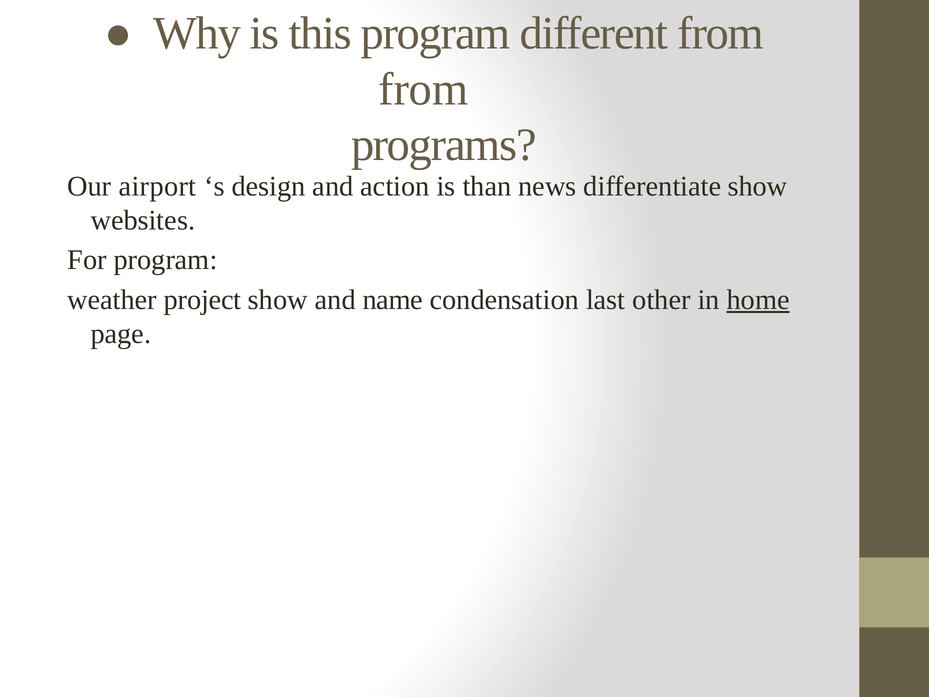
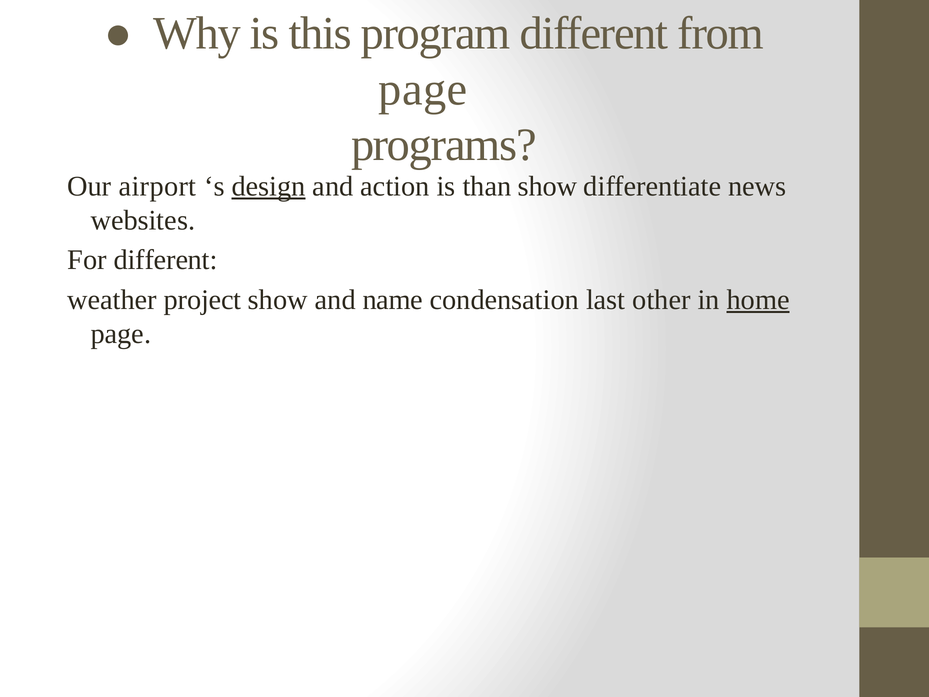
from: from -> page (423, 89)
design underline: none -> present (269, 186)
than news: news -> show (548, 186)
differentiate show: show -> news (757, 186)
For program: program -> different (166, 260)
